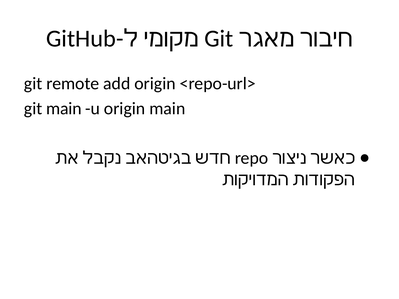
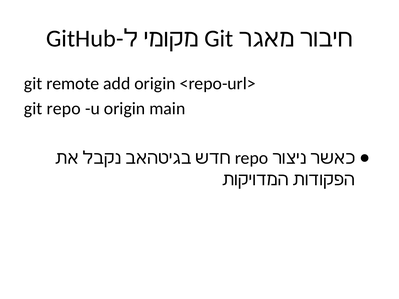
git main: main -> repo (64, 109)
